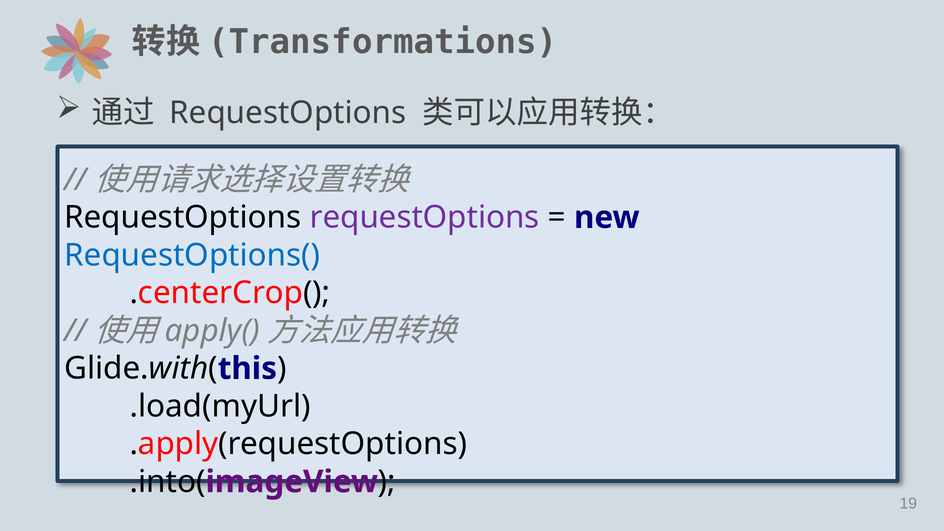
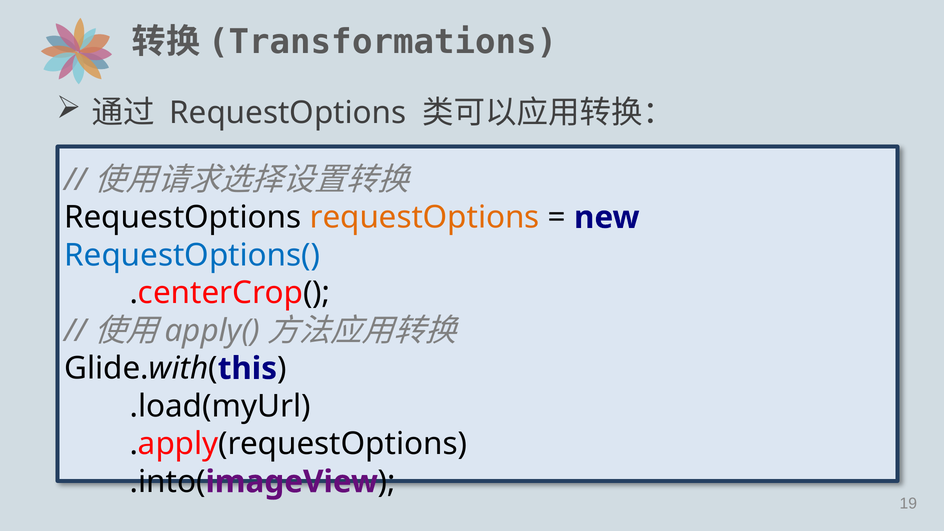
requestOptions colour: purple -> orange (425, 218)
